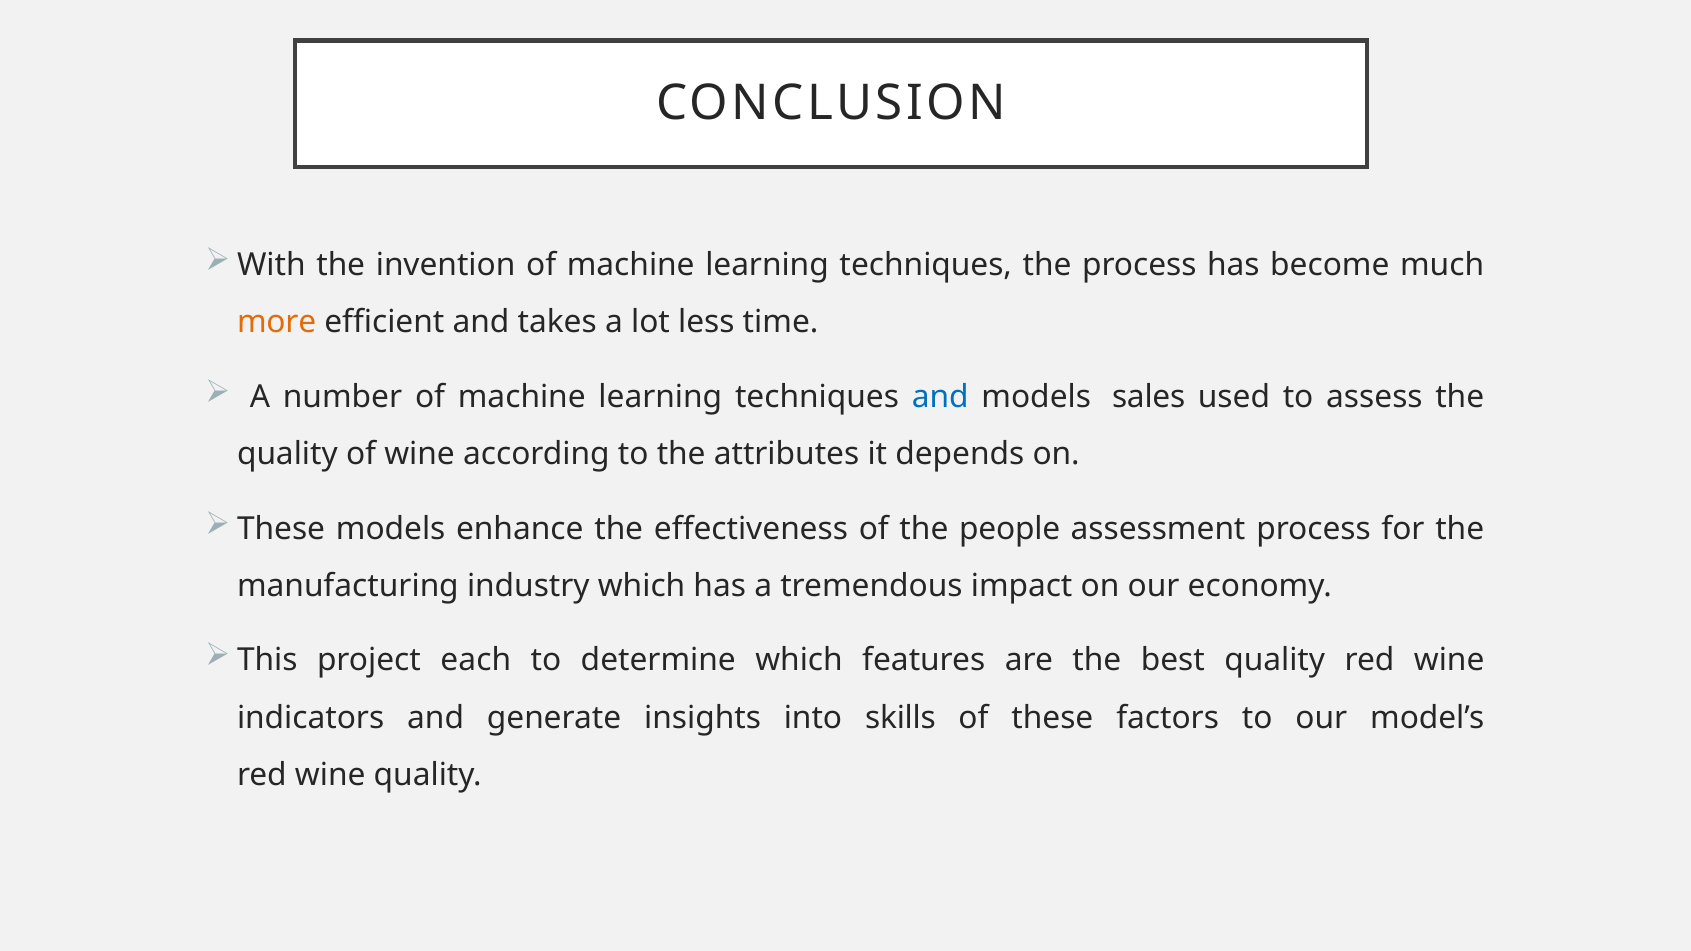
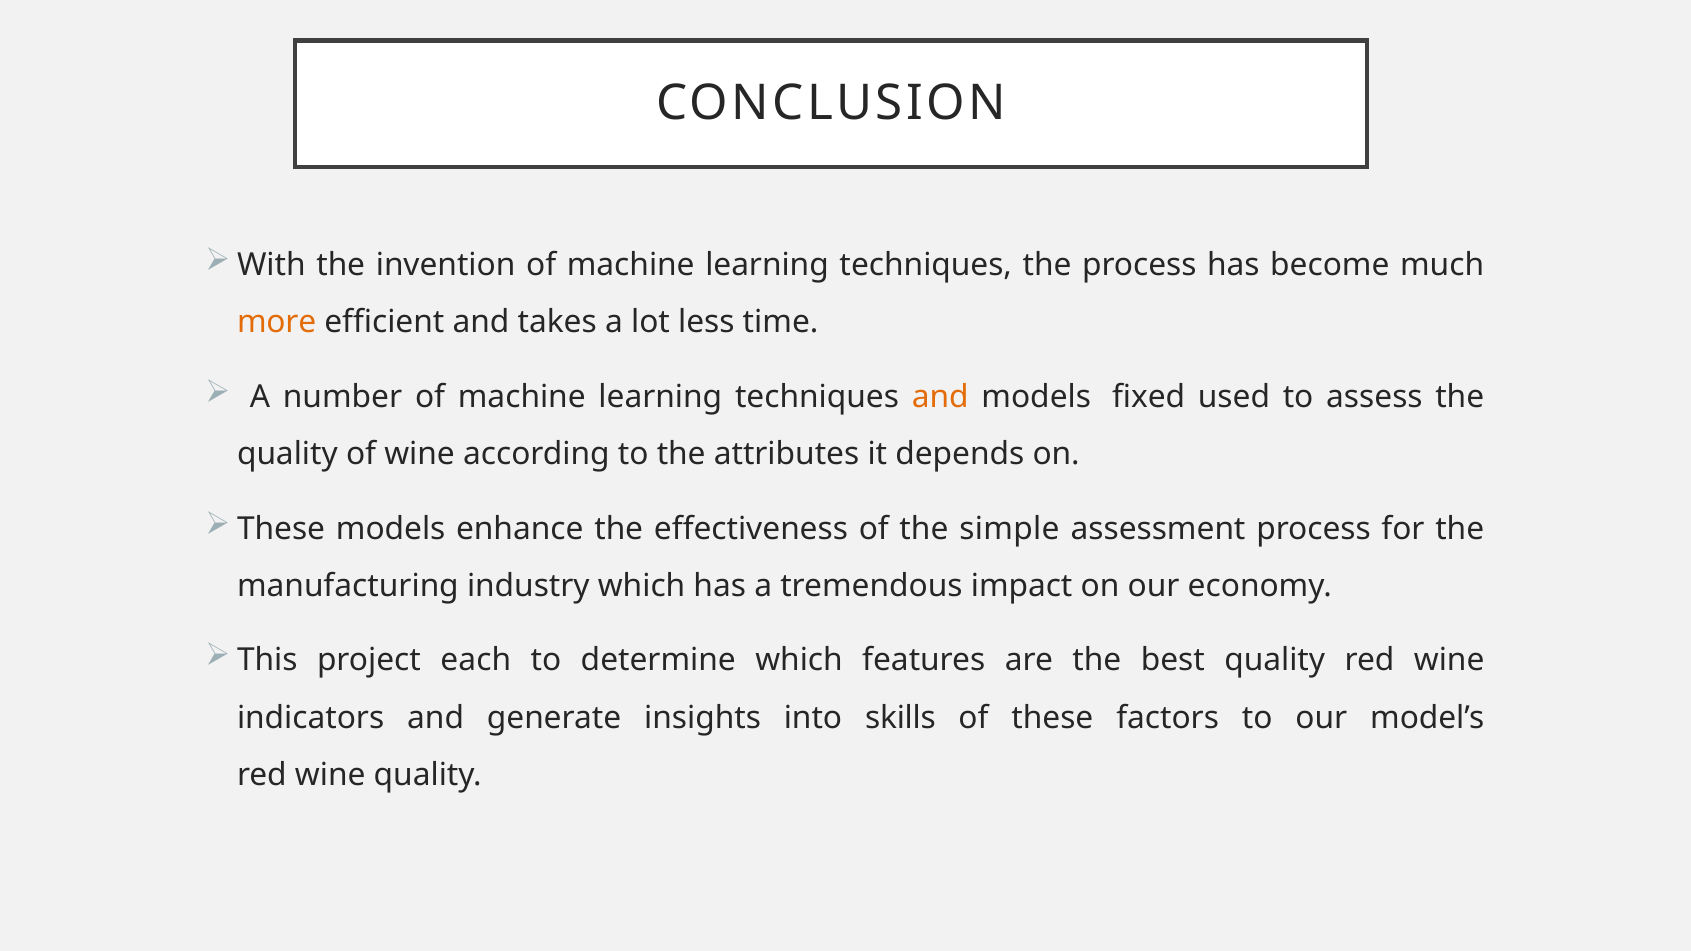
and colour: blue -> orange (940, 397)
sales: sales -> fixed (1149, 397)
people: people -> simple (1009, 529)
